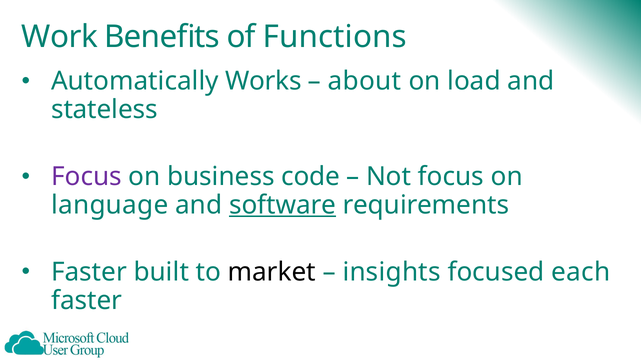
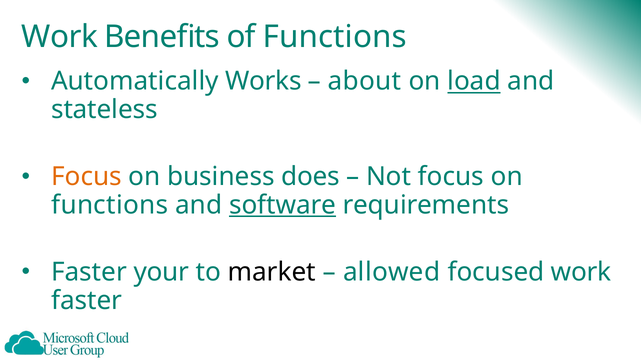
load underline: none -> present (474, 81)
Focus colour: purple -> orange (86, 176)
code: code -> does (311, 176)
language: language -> functions (110, 205)
built: built -> your (161, 272)
insights: insights -> allowed (392, 272)
focused each: each -> work (581, 272)
